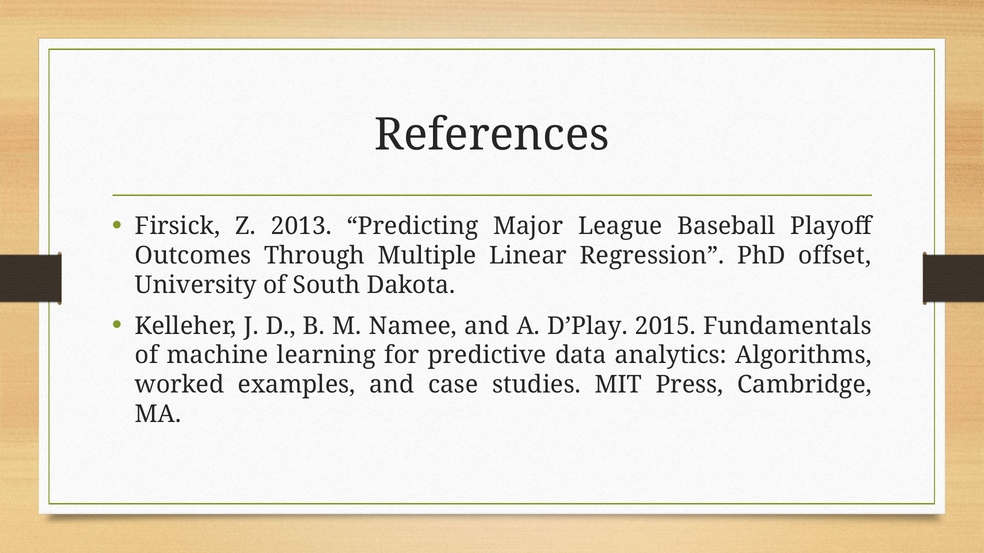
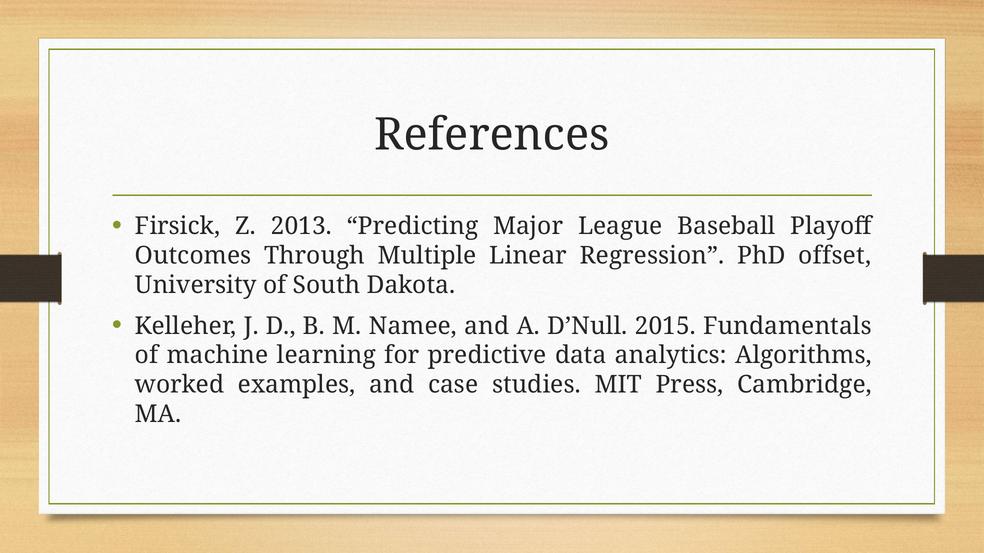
D’Play: D’Play -> D’Null (587, 326)
